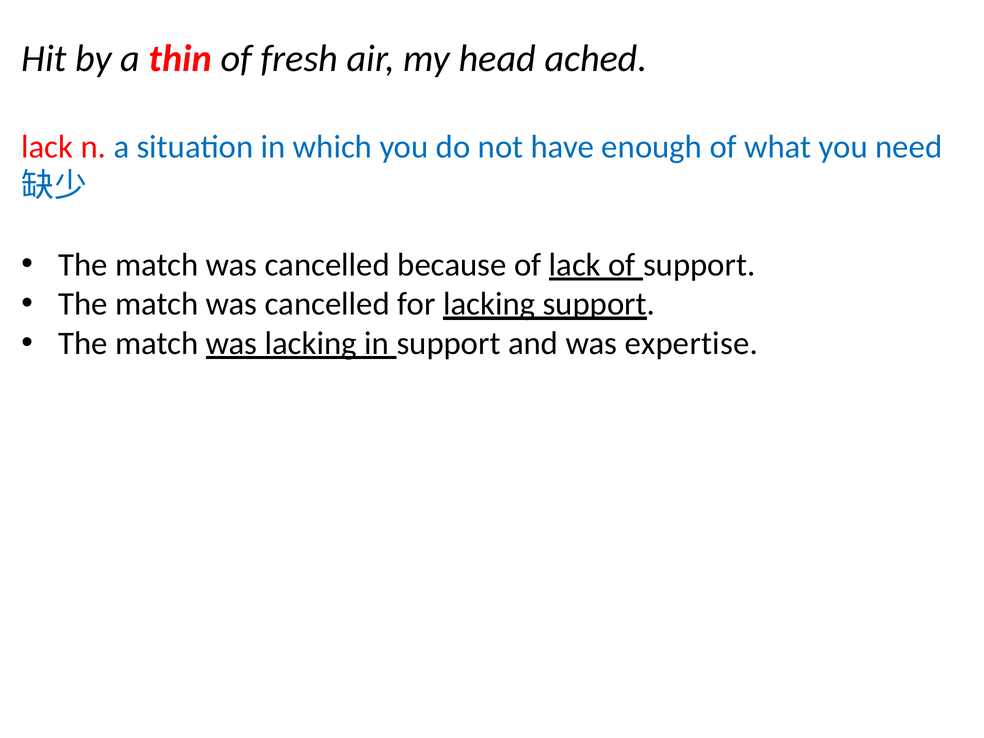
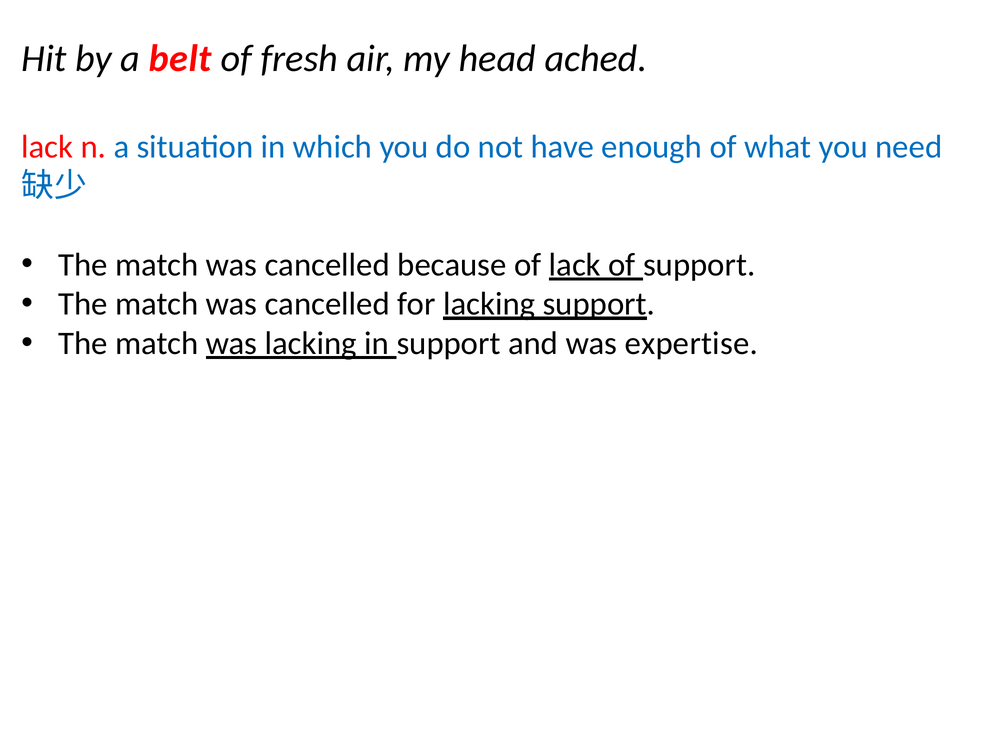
thin: thin -> belt (180, 58)
